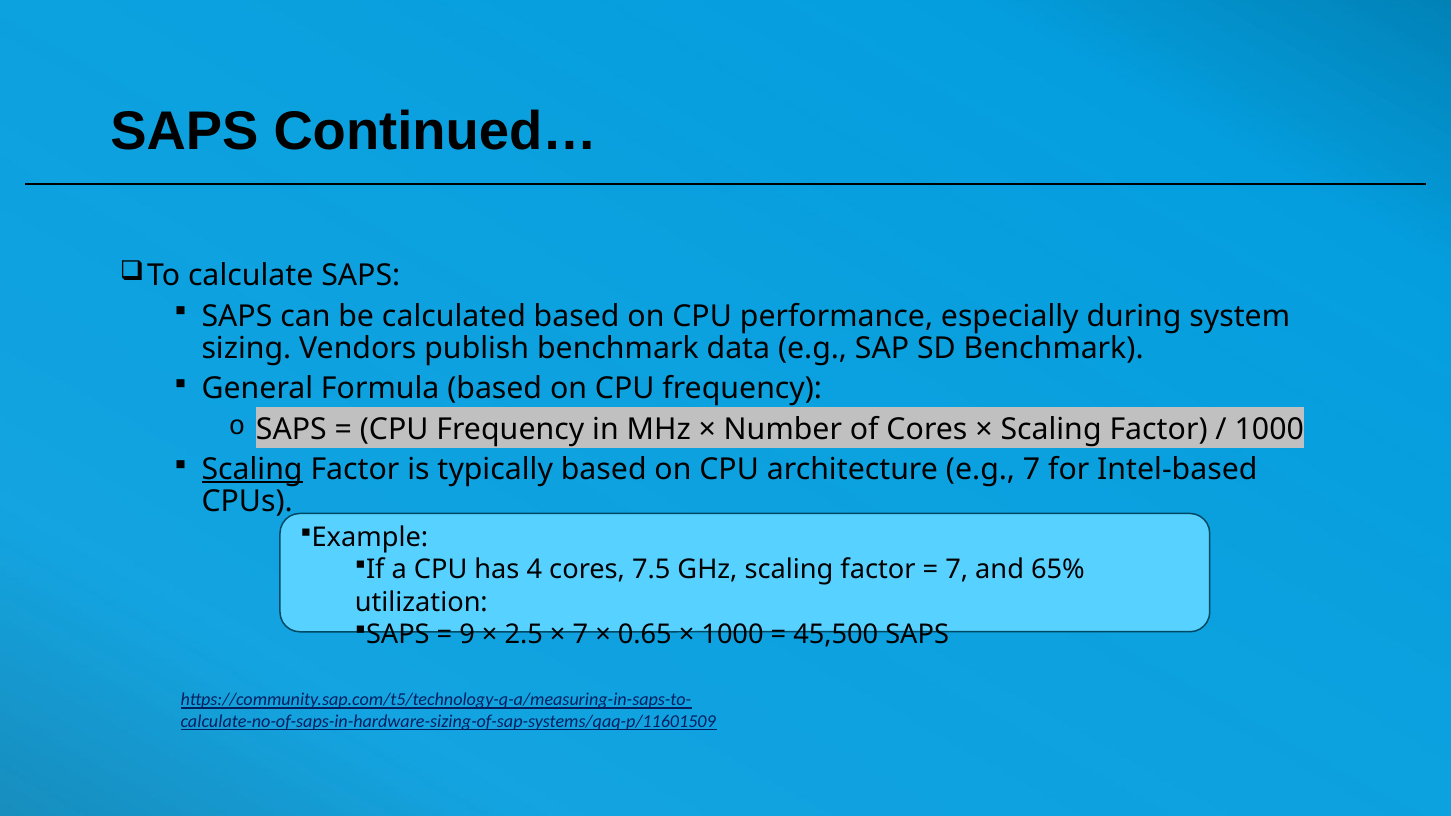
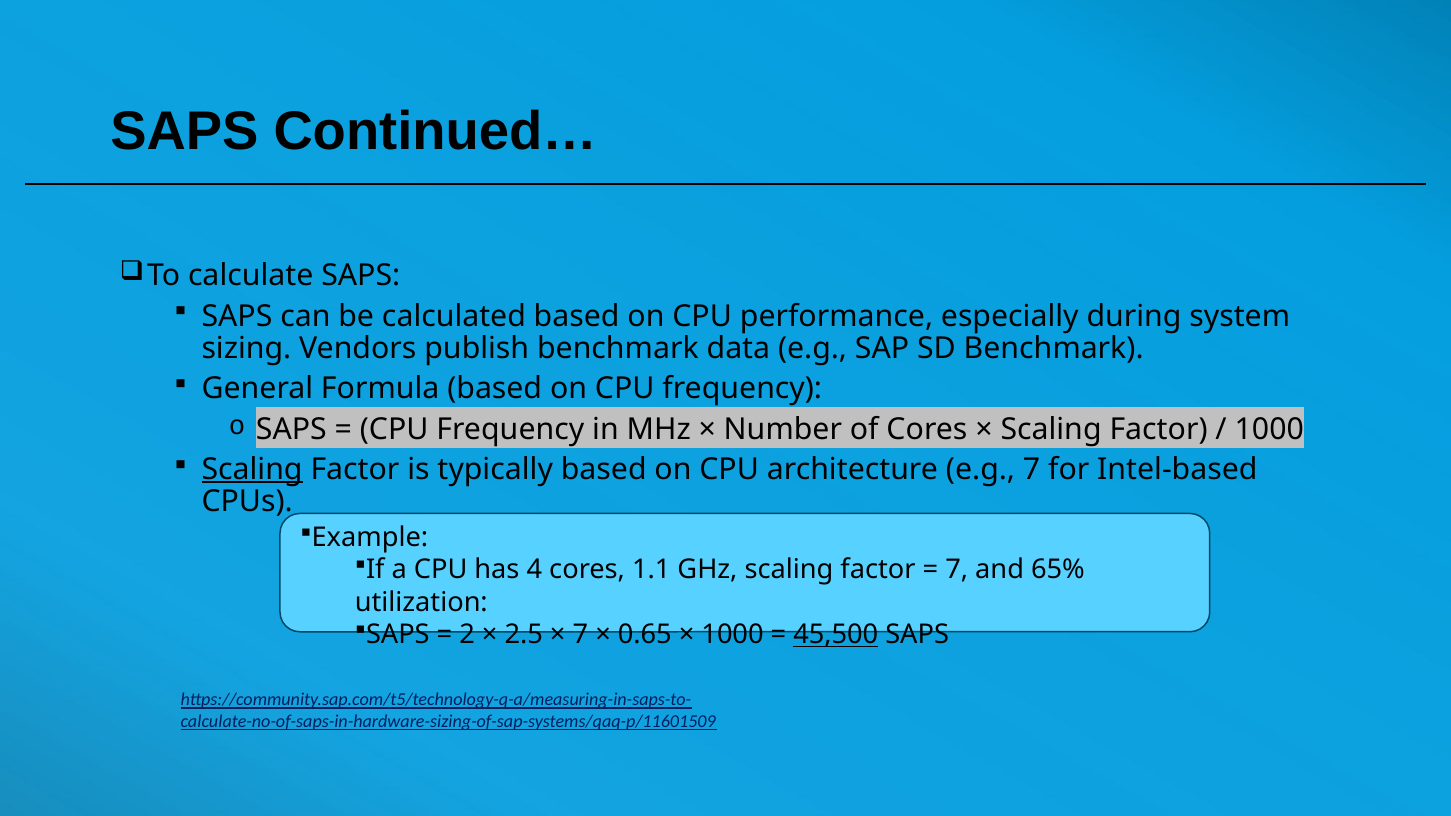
7.5: 7.5 -> 1.1 (651, 570)
9: 9 -> 2 (467, 635)
45,500 underline: none -> present (836, 635)
